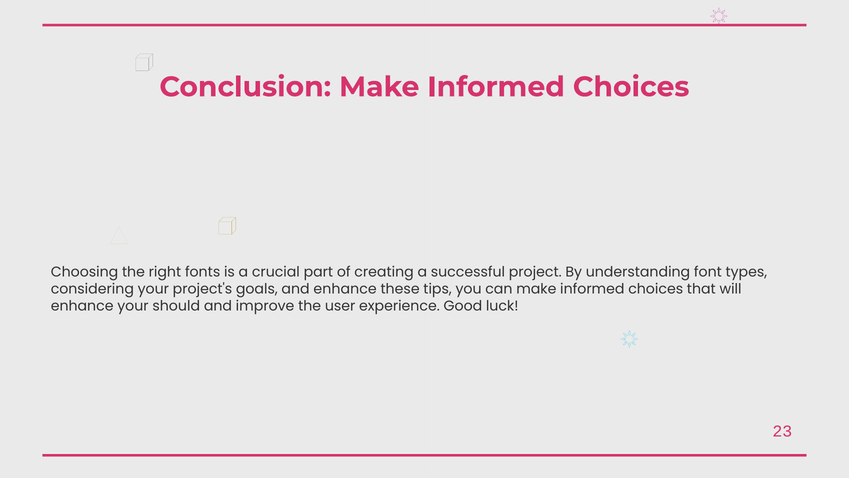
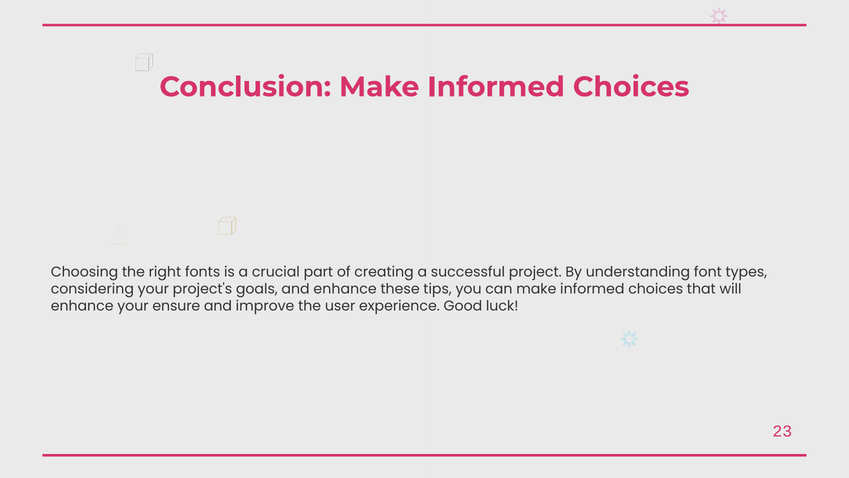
should: should -> ensure (176, 306)
